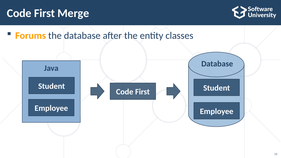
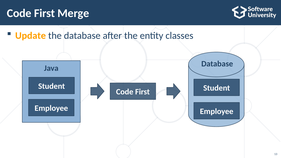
Forums: Forums -> Update (31, 36)
